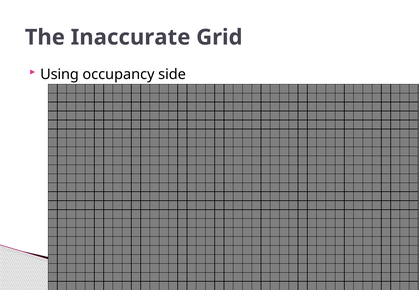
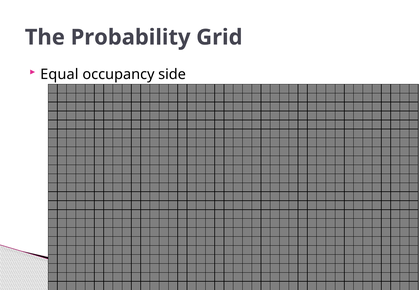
Inaccurate: Inaccurate -> Probability (131, 37)
Using: Using -> Equal (59, 74)
